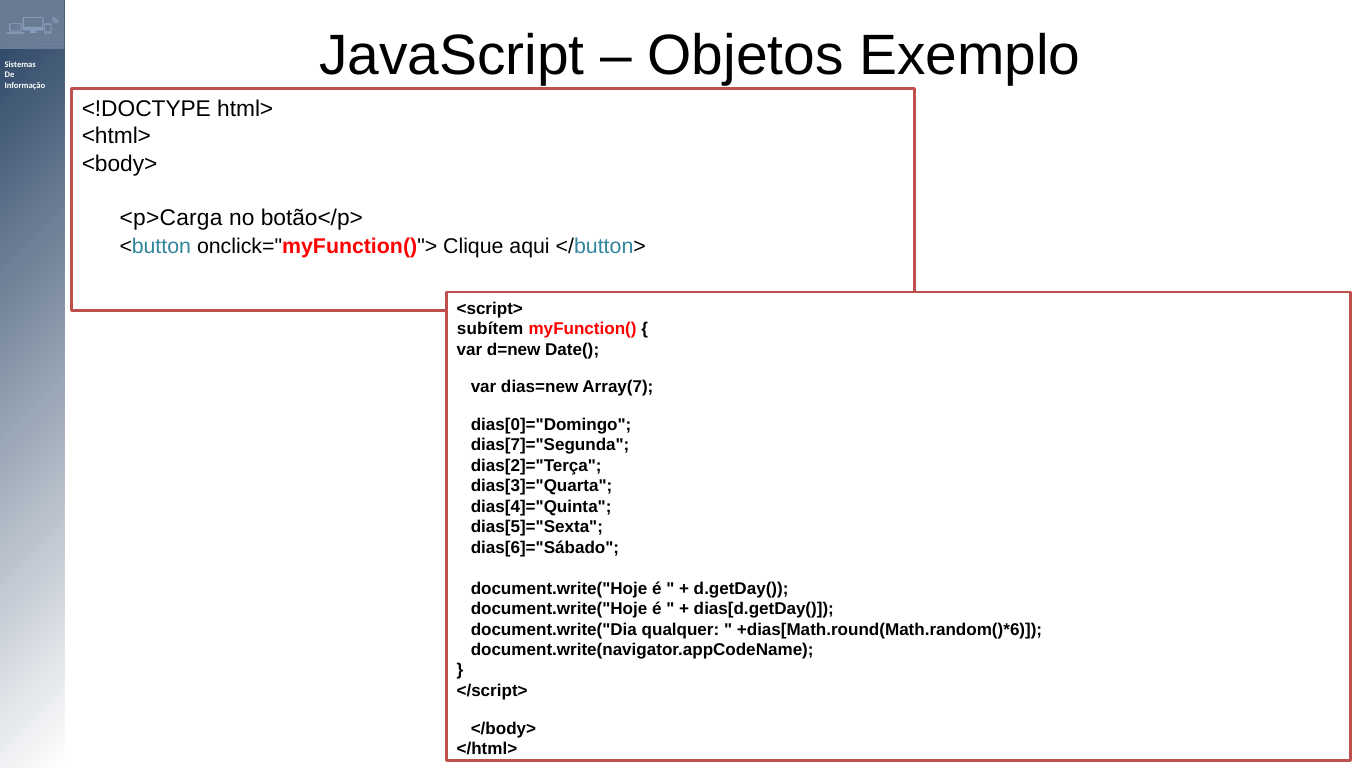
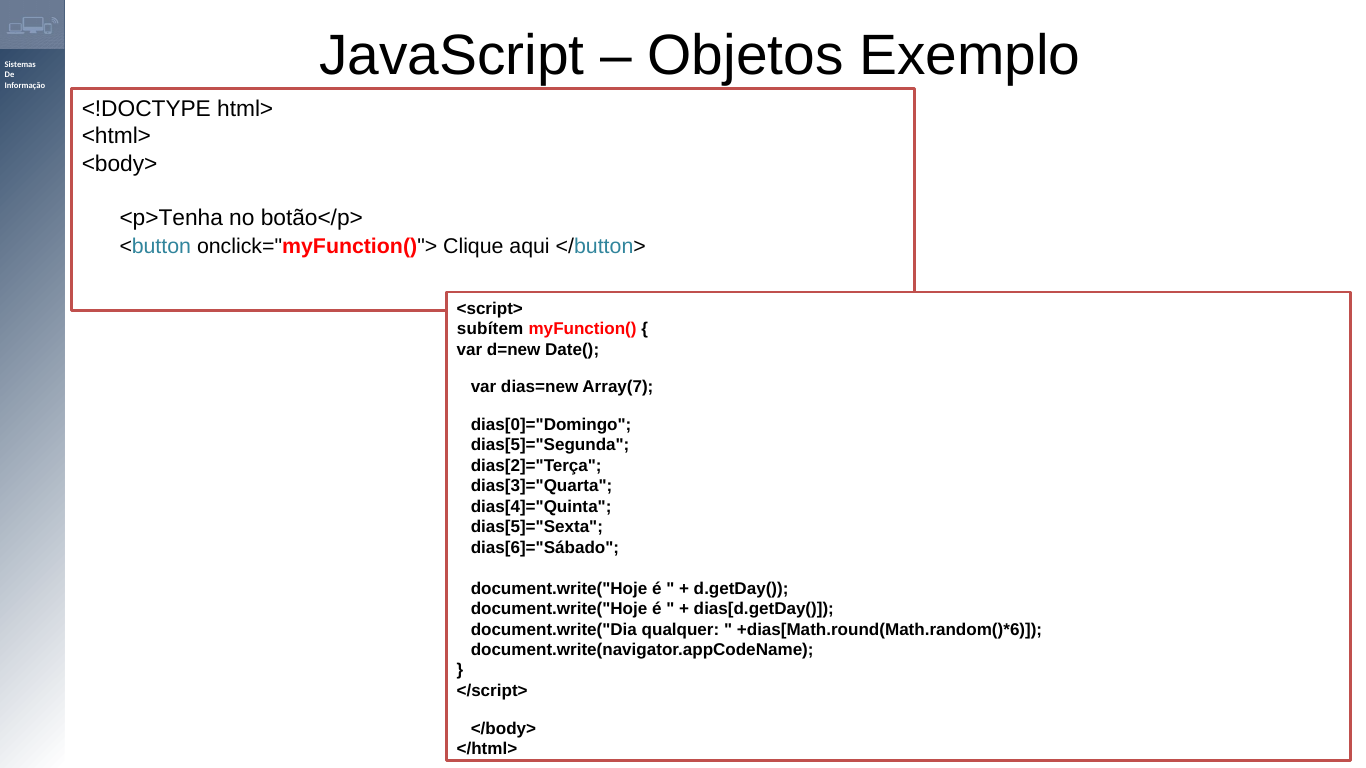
<p>Carga: <p>Carga -> <p>Tenha (171, 218)
dias[7]="Segunda: dias[7]="Segunda -> dias[5]="Segunda (550, 445)
